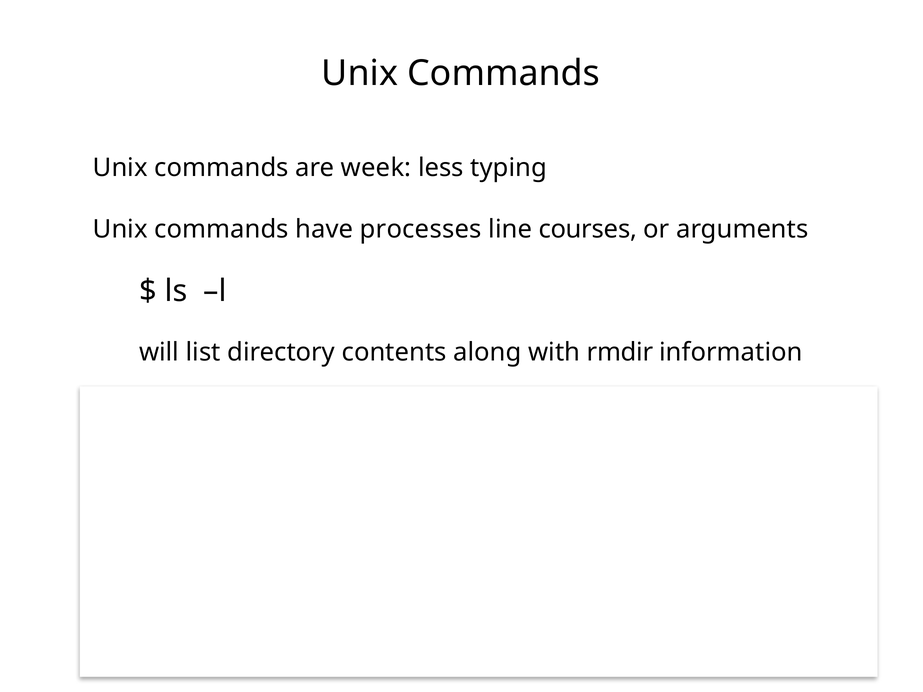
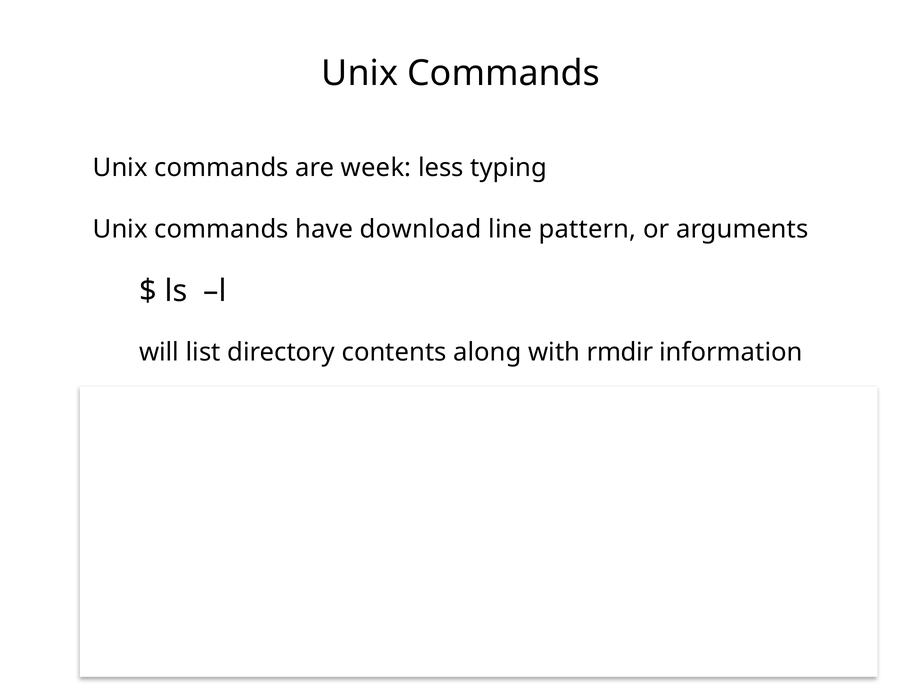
processes: processes -> download (421, 229)
courses: courses -> pattern (588, 229)
